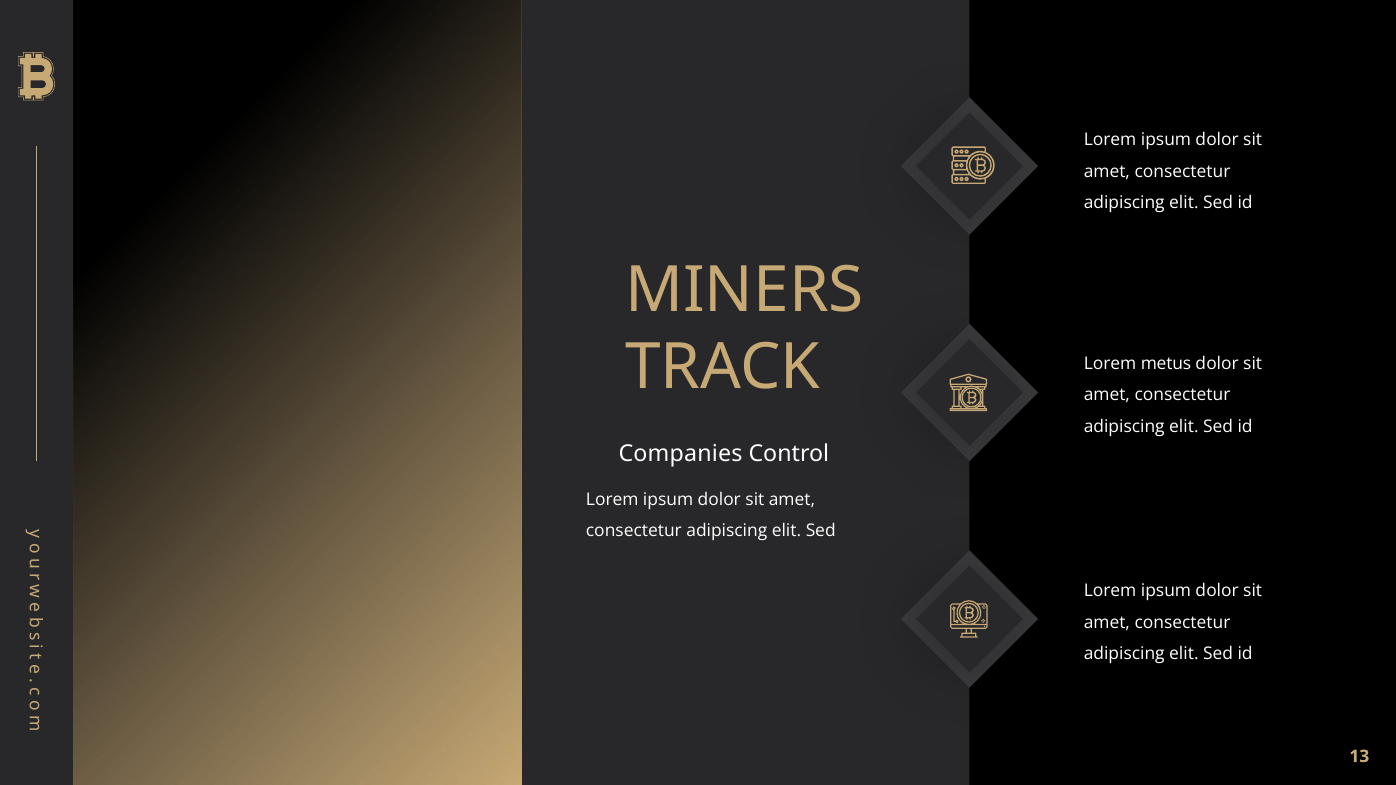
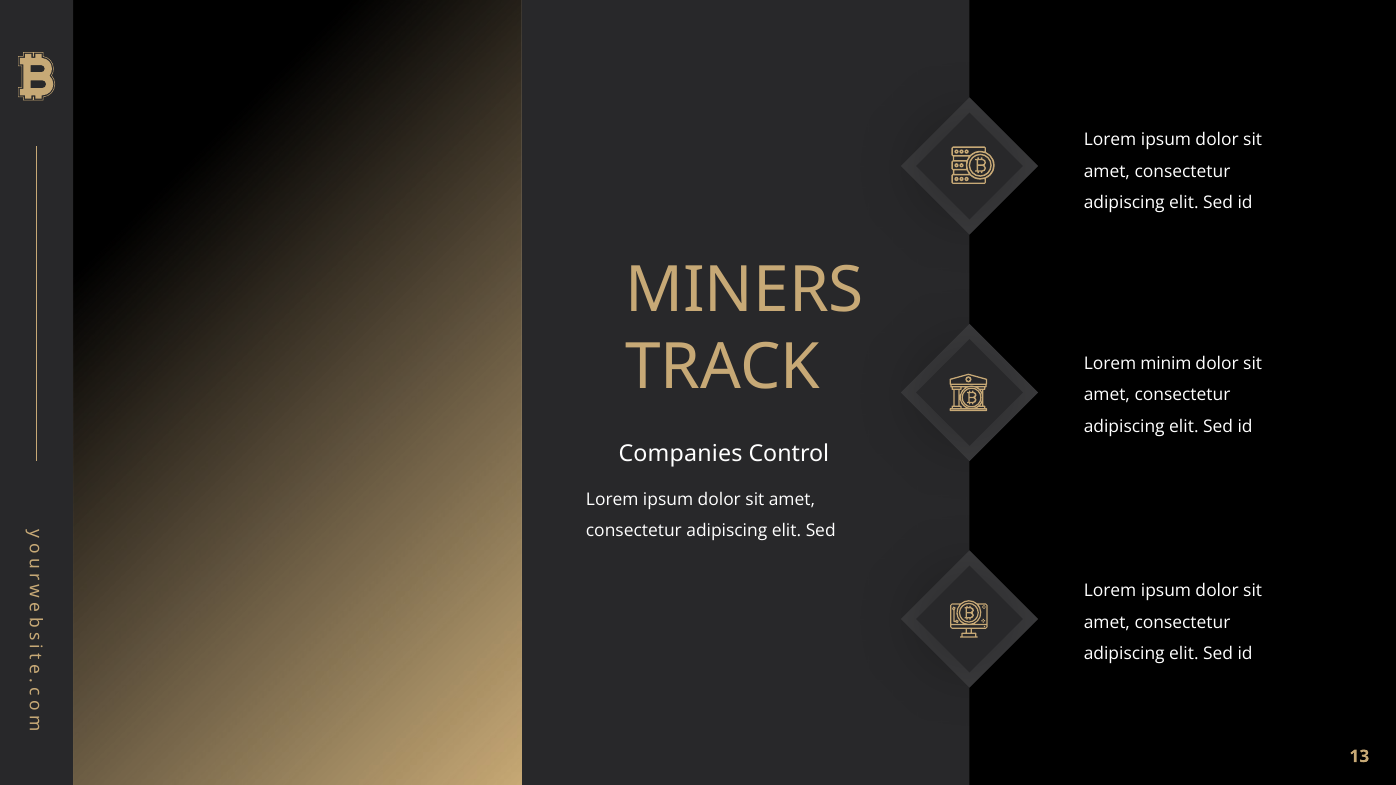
metus: metus -> minim (1166, 364)
